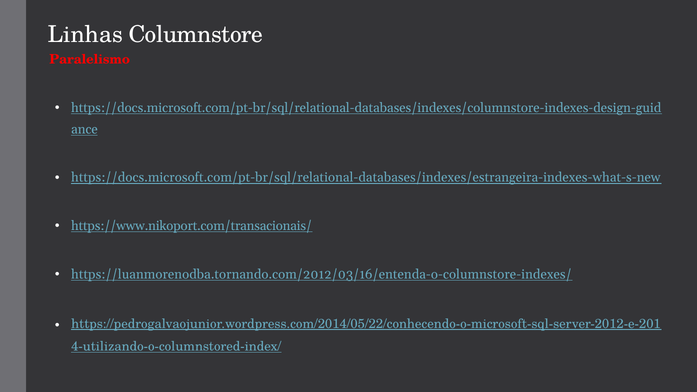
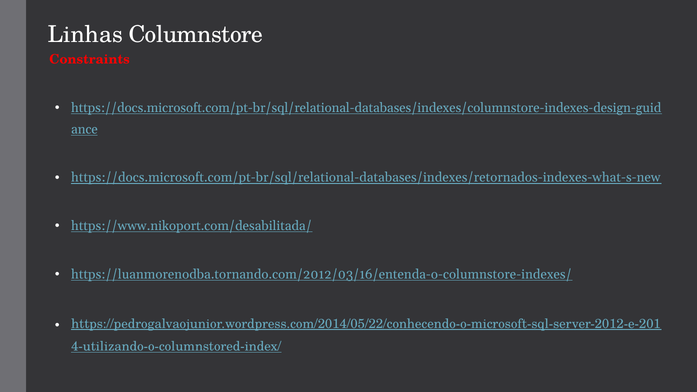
Paralelismo: Paralelismo -> Constraints (90, 60)
https://docs.microsoft.com/pt-br/sql/relational-databases/indexes/estrangeira-indexes-what-s-new: https://docs.microsoft.com/pt-br/sql/relational-databases/indexes/estrangeira-indexes-what-s-new -> https://docs.microsoft.com/pt-br/sql/relational-databases/indexes/retornados-indexes-what-s-new (366, 178)
https://www.nikoport.com/transacionais/: https://www.nikoport.com/transacionais/ -> https://www.nikoport.com/desabilitada/ (192, 226)
